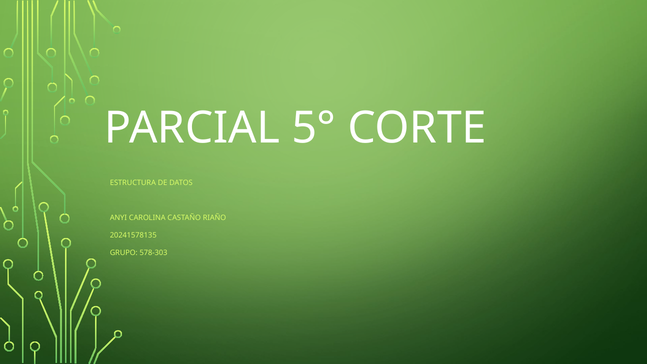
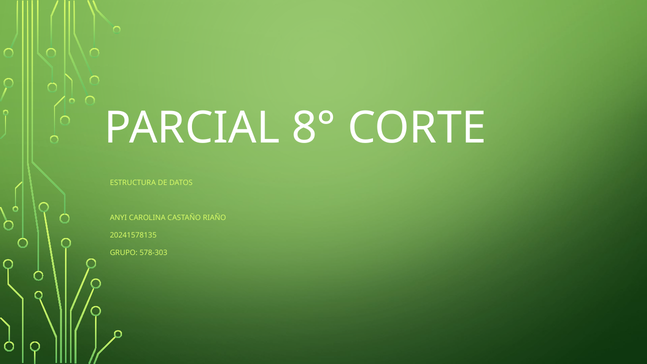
5°: 5° -> 8° (314, 128)
